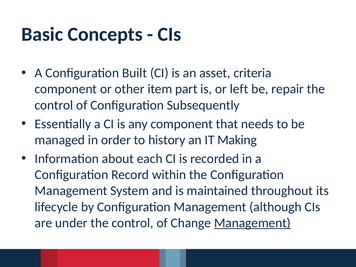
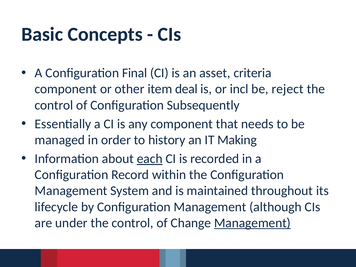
Built: Built -> Final (135, 73)
part: part -> deal (186, 89)
left: left -> incl (239, 89)
repair: repair -> reject (288, 89)
each underline: none -> present (150, 159)
